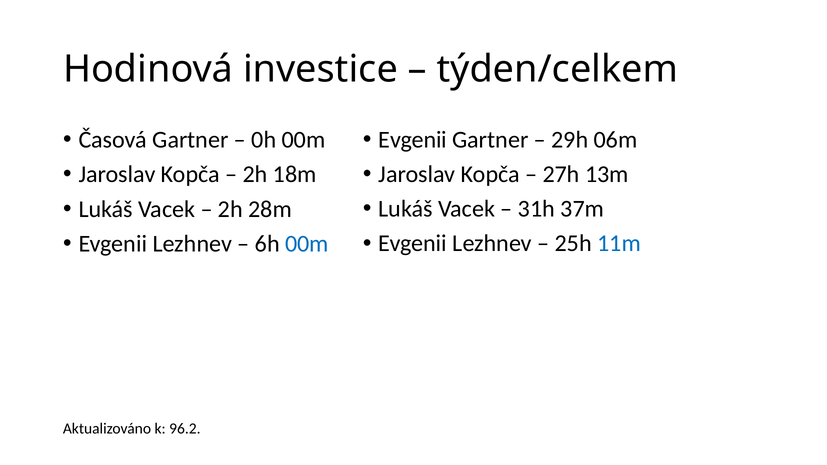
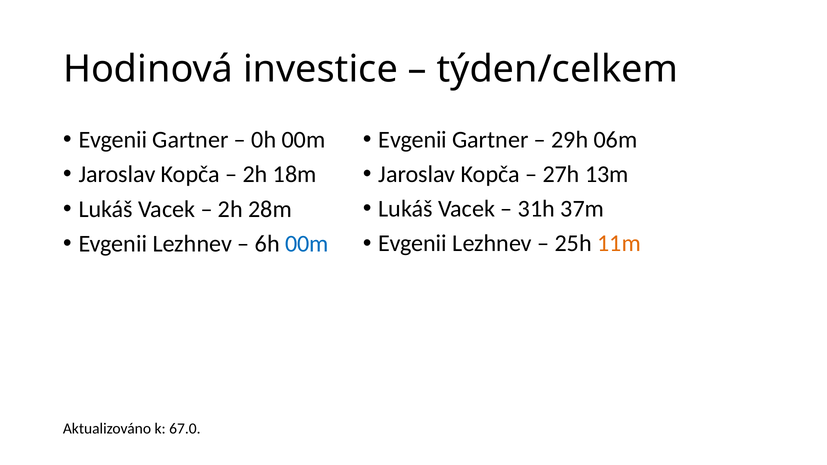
Časová: Časová -> Evgenii (113, 140)
11m colour: blue -> orange (619, 244)
96.2: 96.2 -> 67.0 (185, 429)
